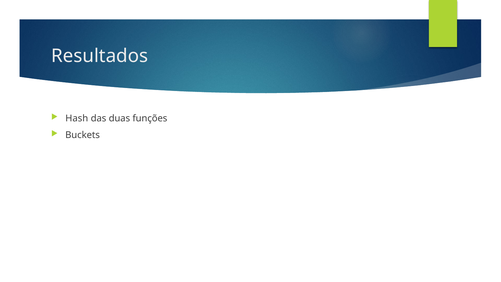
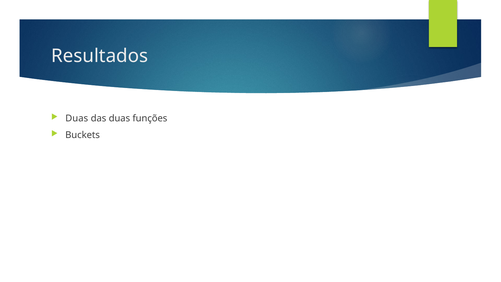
Hash: Hash -> Duas (77, 118)
